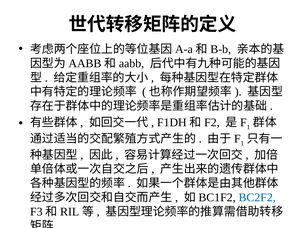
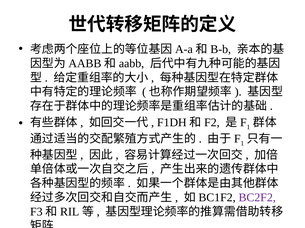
BC2F2 colour: blue -> purple (257, 198)
